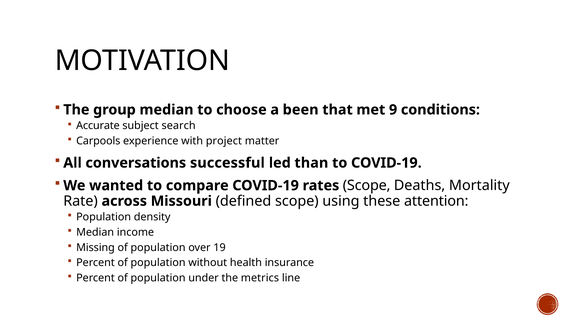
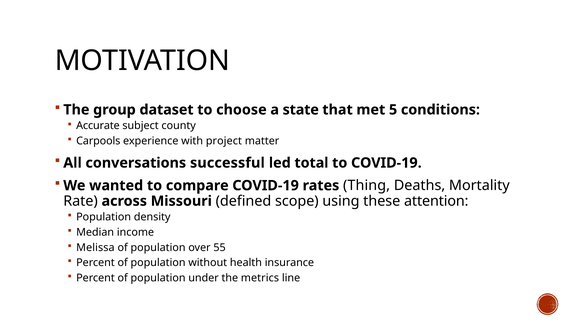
group median: median -> dataset (167, 110)
been: been -> state (301, 110)
9: 9 -> 5 (393, 110)
search: search -> county (179, 126)
than: than -> total (311, 163)
rates Scope: Scope -> Thing (367, 185)
Missing: Missing -> Melissa (95, 247)
19: 19 -> 55 (220, 247)
